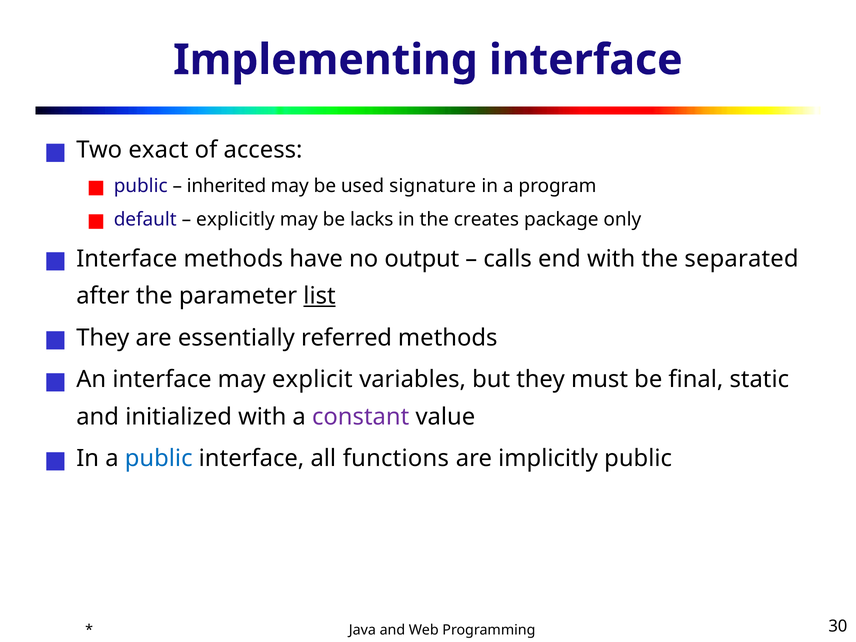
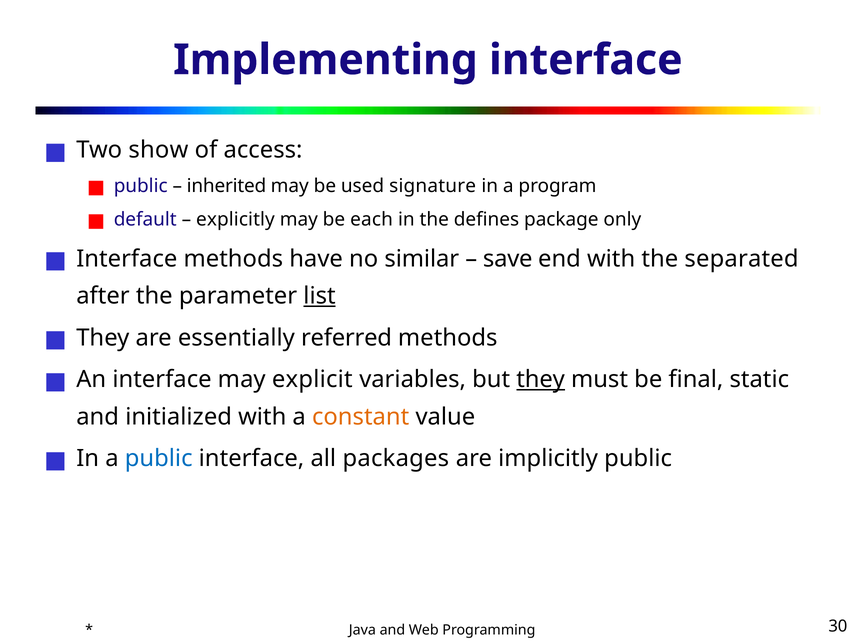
exact: exact -> show (158, 150)
lacks: lacks -> each (372, 219)
creates: creates -> defines (486, 219)
output: output -> similar (422, 259)
calls: calls -> save (508, 259)
they underline: none -> present (541, 380)
constant colour: purple -> orange (361, 417)
functions: functions -> packages (396, 459)
